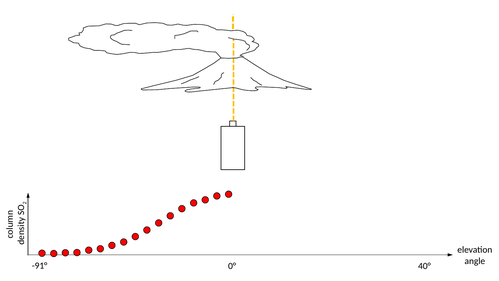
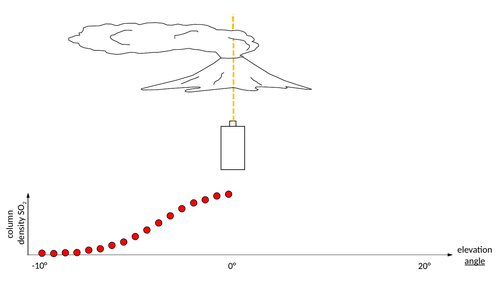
angle underline: none -> present (475, 261)
-91°: -91° -> -10° (40, 265)
40°: 40° -> 20° (424, 266)
